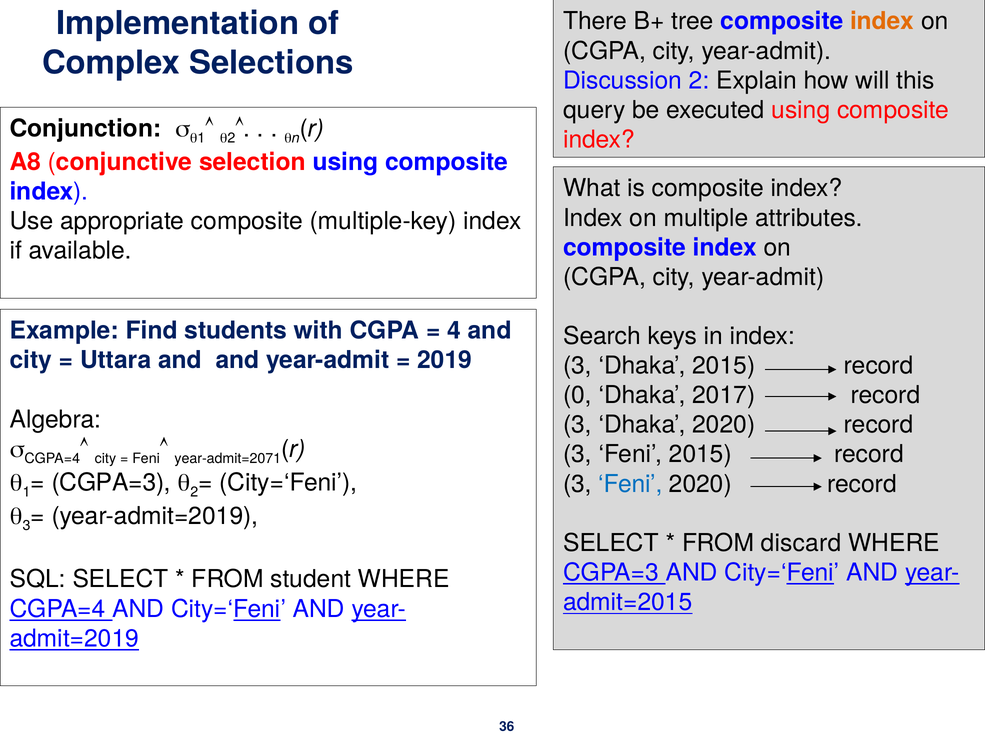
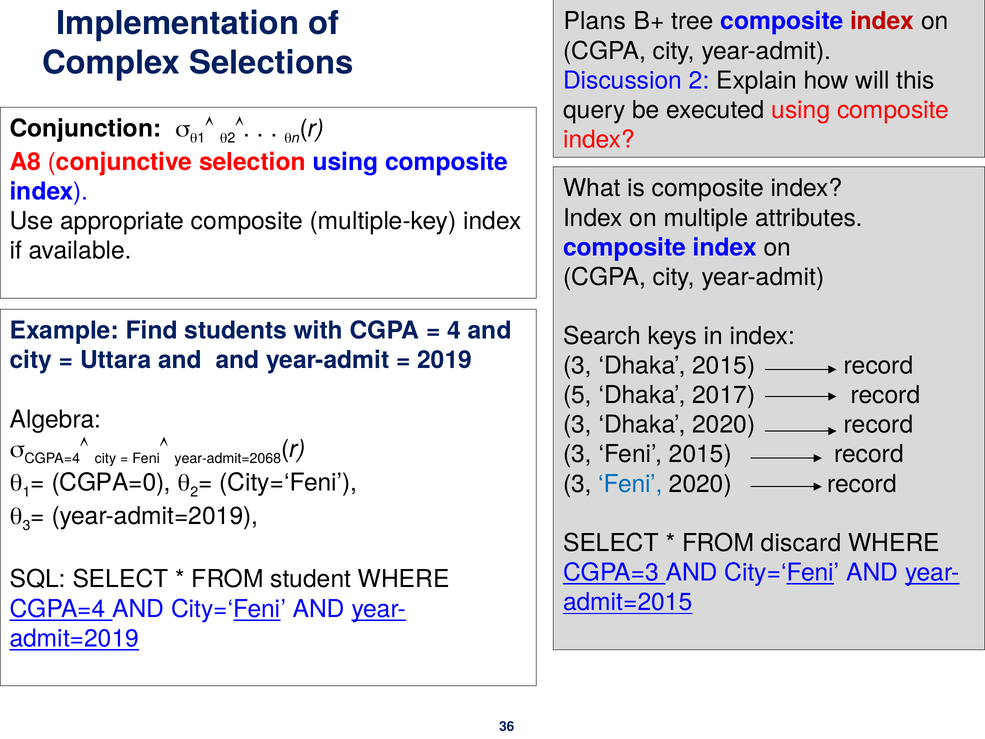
There: There -> Plans (595, 21)
index colour: orange -> red (882, 21)
0: 0 -> 5 (577, 395)
year-admit=2071: year-admit=2071 -> year-admit=2068 (228, 458)
CGPA=3: CGPA=3 -> CGPA=0 (111, 482)
